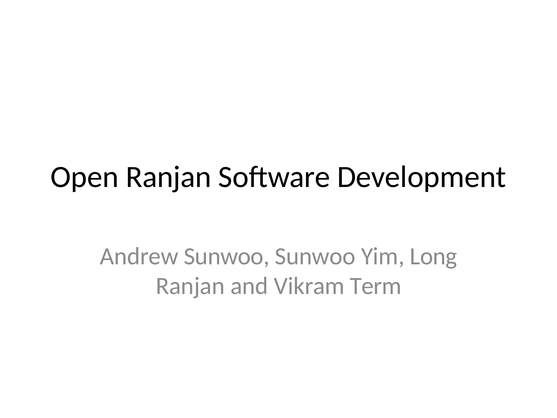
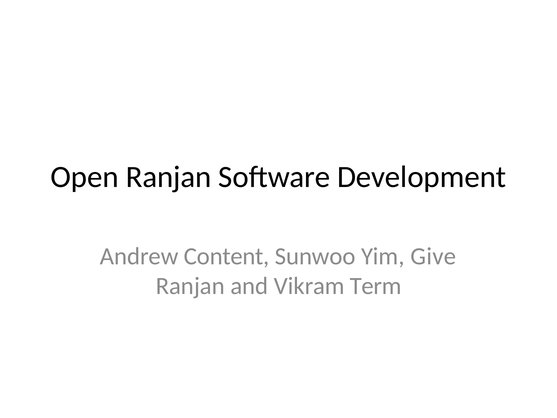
Andrew Sunwoo: Sunwoo -> Content (227, 256)
Long: Long -> Give (433, 256)
